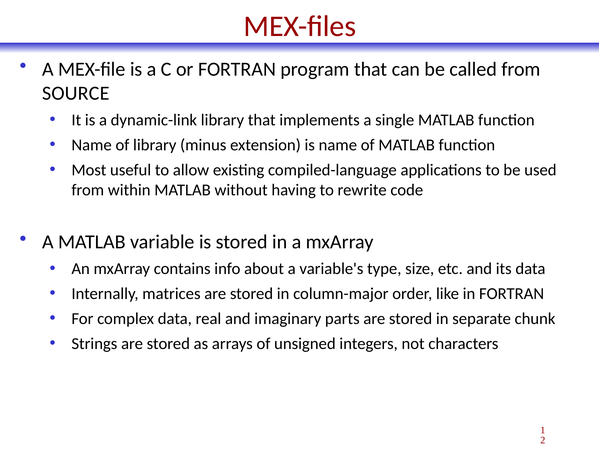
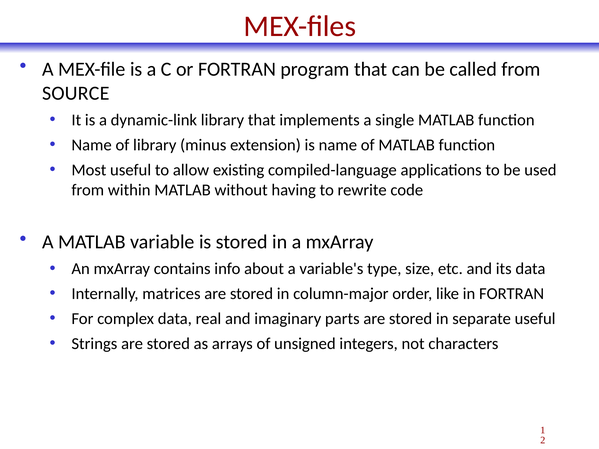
separate chunk: chunk -> useful (535, 319)
